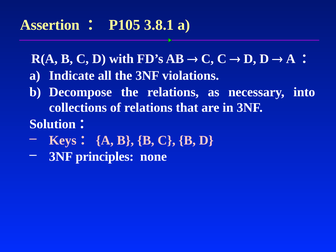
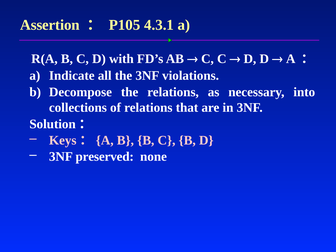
3.8.1: 3.8.1 -> 4.3.1 (159, 25)
principles: principles -> preserved (105, 157)
